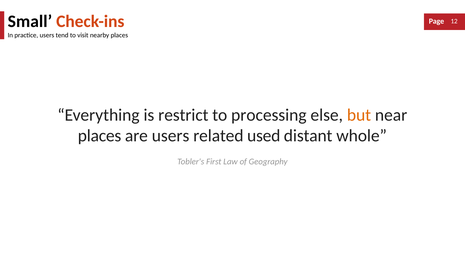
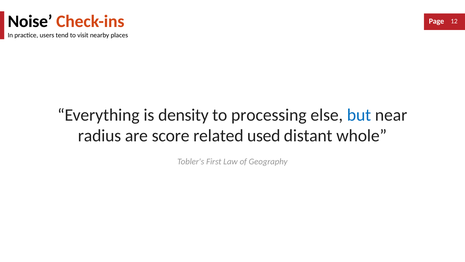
Small: Small -> Noise (30, 21)
restrict: restrict -> density (183, 115)
but colour: orange -> blue (359, 115)
places: places -> radius (100, 136)
are users: users -> score (171, 136)
